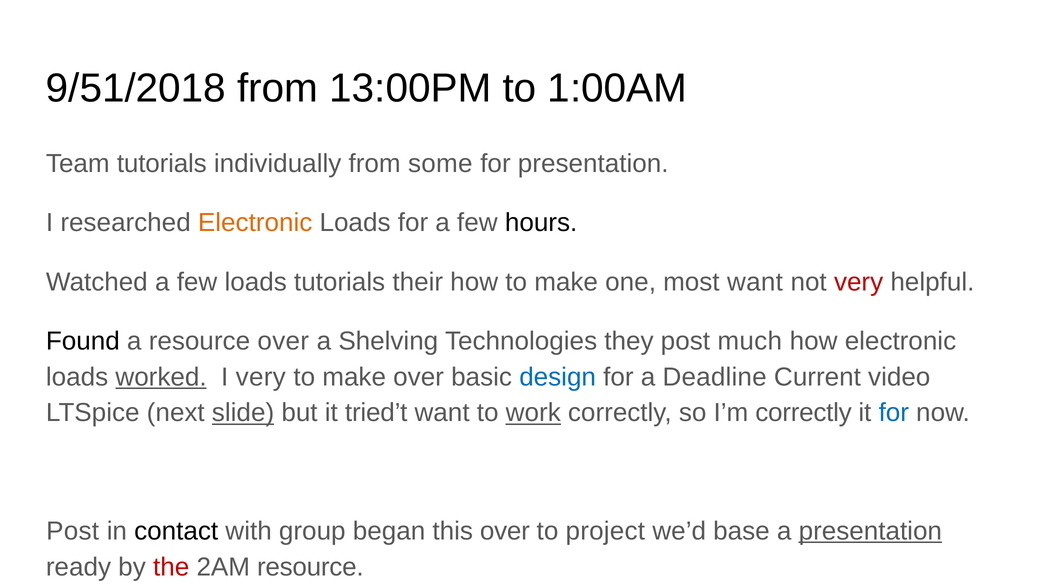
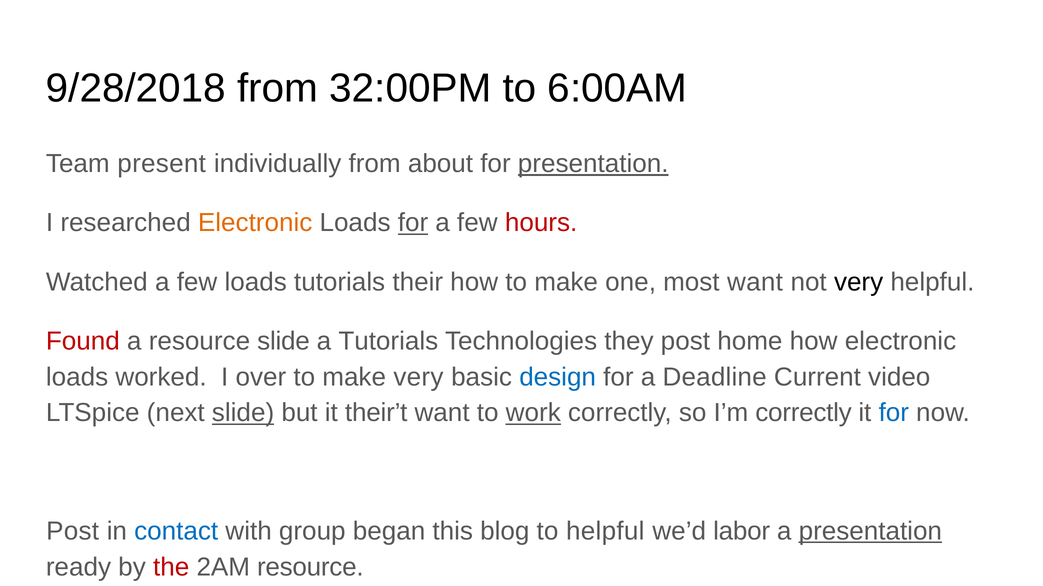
9/51/2018: 9/51/2018 -> 9/28/2018 (136, 88)
13:00PM: 13:00PM -> 32:00PM (410, 88)
1:00AM: 1:00AM -> 6:00AM (617, 88)
Team tutorials: tutorials -> present (162, 164)
some: some -> about (440, 164)
presentation underline: none -> present (593, 164)
for underline: none -> present (413, 223)
hours colour: black -> red (541, 223)
very colour: red -> black (859, 282)
Found colour: black -> red (83, 341)
resource over: over -> slide (284, 341)
a Shelving: Shelving -> Tutorials (388, 341)
much: much -> home (750, 341)
worked underline: present -> none (161, 377)
I very: very -> over (261, 377)
make over: over -> very (418, 377)
tried’t: tried’t -> their’t (376, 413)
contact colour: black -> blue (176, 532)
this over: over -> blog (505, 532)
to project: project -> helpful (605, 532)
base: base -> labor (742, 532)
